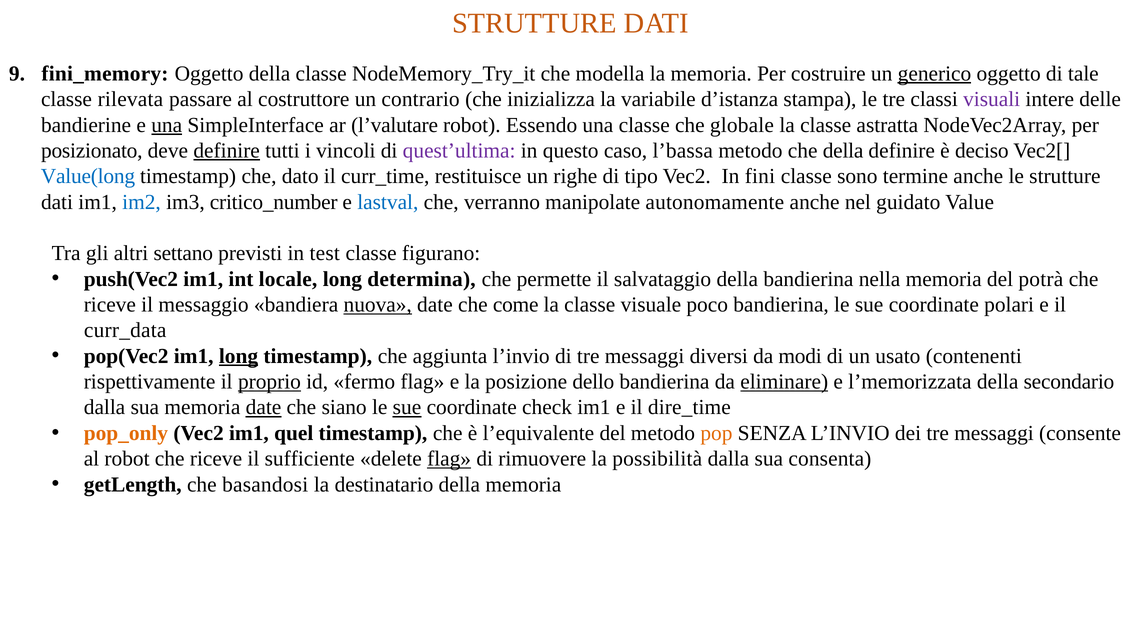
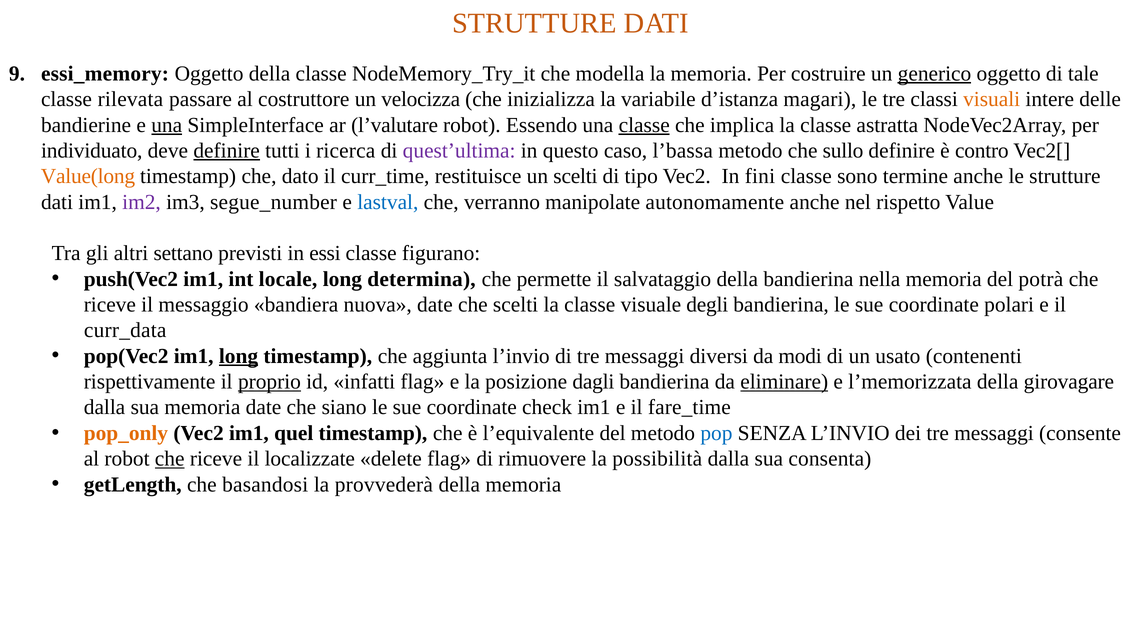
fini_memory: fini_memory -> essi_memory (105, 74)
contrario: contrario -> velocizza (421, 99)
stampa: stampa -> magari (820, 99)
visuali colour: purple -> orange (992, 99)
classe underline: none -> present (644, 125)
globale: globale -> implica (742, 125)
posizionato: posizionato -> individuato (92, 151)
vincoli: vincoli -> ricerca (346, 151)
che della: della -> sullo (843, 151)
deciso: deciso -> contro (982, 151)
Value(long colour: blue -> orange (88, 176)
un righe: righe -> scelti (575, 176)
im2 colour: blue -> purple (142, 202)
critico_number: critico_number -> segue_number (274, 202)
guidato: guidato -> rispetto (908, 202)
test: test -> essi (325, 253)
nuova underline: present -> none (378, 305)
che come: come -> scelti (516, 305)
poco: poco -> degli (707, 305)
fermo: fermo -> infatti (364, 382)
dello: dello -> dagli (593, 382)
secondario: secondario -> girovagare (1069, 382)
date underline: present -> none (264, 407)
sue underline: present -> none (407, 407)
dire_time: dire_time -> fare_time (689, 407)
pop colour: orange -> blue (716, 433)
che underline: none -> present (170, 459)
sufficiente: sufficiente -> localizzate (310, 459)
flag underline: present -> none (449, 459)
destinatario: destinatario -> provvederà (384, 484)
